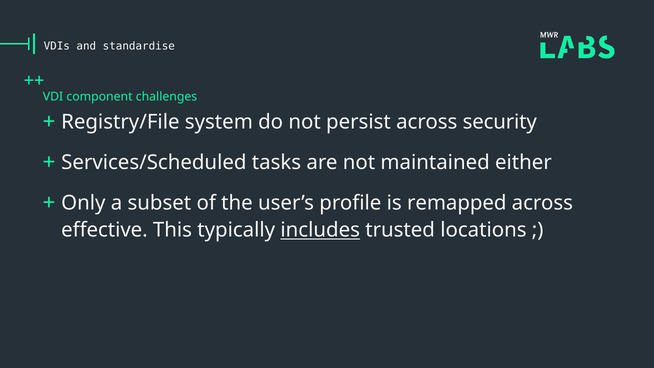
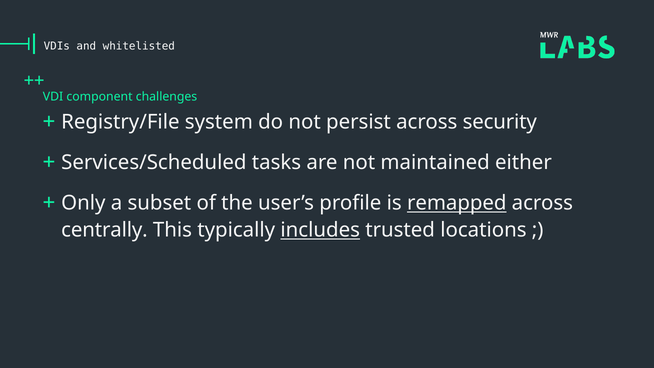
standardise: standardise -> whitelisted (139, 46)
remapped underline: none -> present (457, 203)
effective: effective -> centrally (104, 230)
